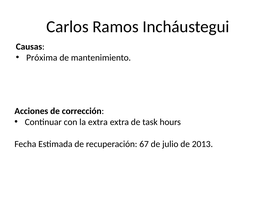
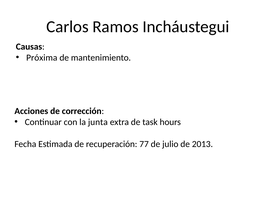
la extra: extra -> junta (98, 122)
67: 67 -> 77 (144, 144)
